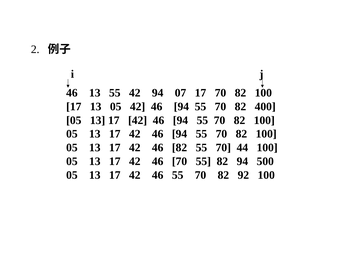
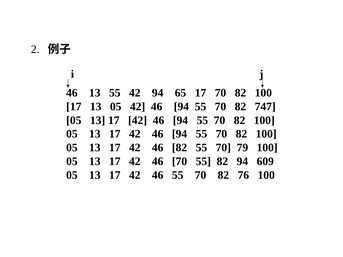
07: 07 -> 65 (180, 93)
400: 400 -> 747 (265, 107)
44: 44 -> 79 (242, 148)
500: 500 -> 609 (265, 162)
92: 92 -> 76 (243, 175)
